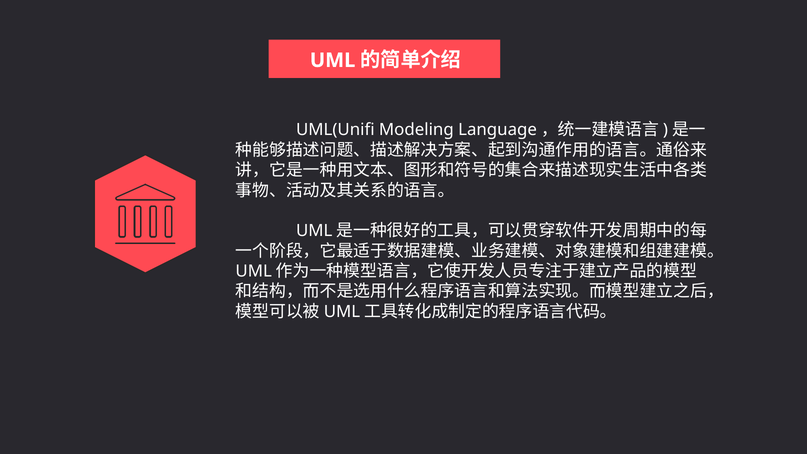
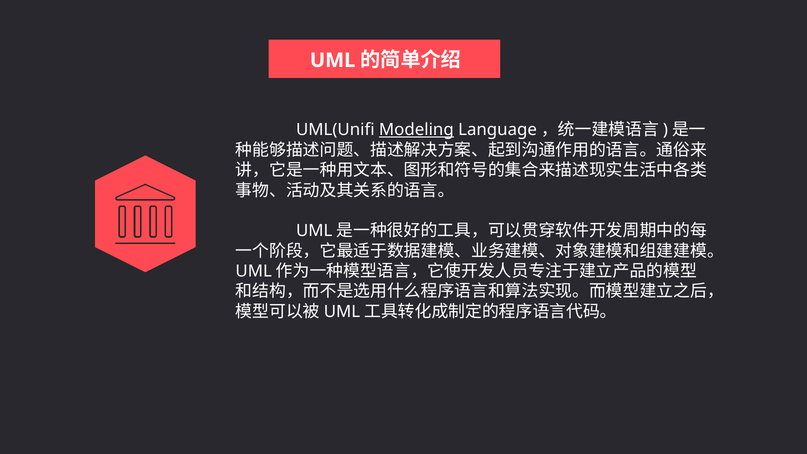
Modeling underline: none -> present (416, 130)
